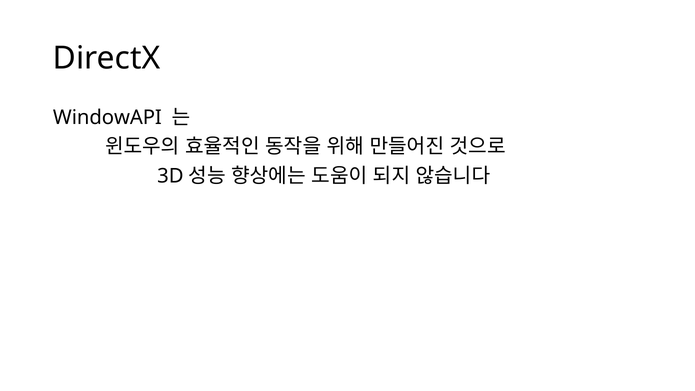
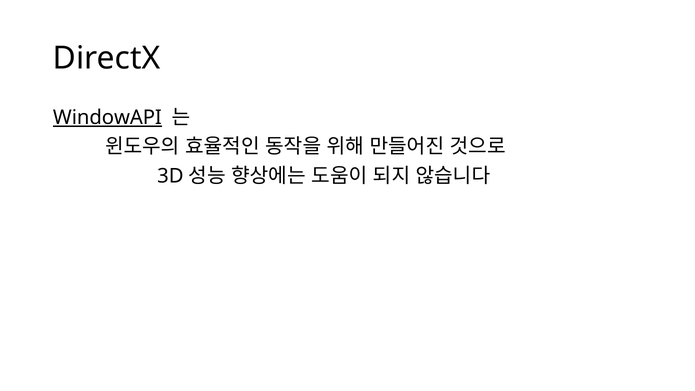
WindowAPI underline: none -> present (107, 118)
